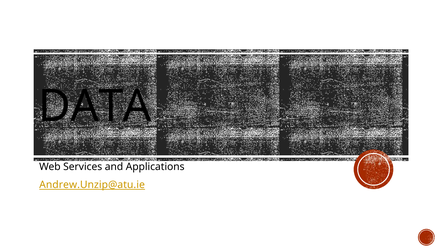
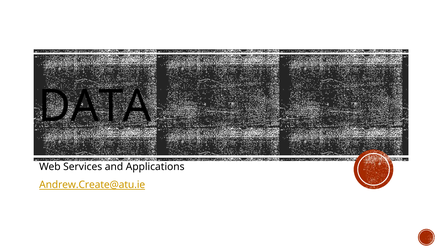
Andrew.Unzip@atu.ie: Andrew.Unzip@atu.ie -> Andrew.Create@atu.ie (92, 184)
